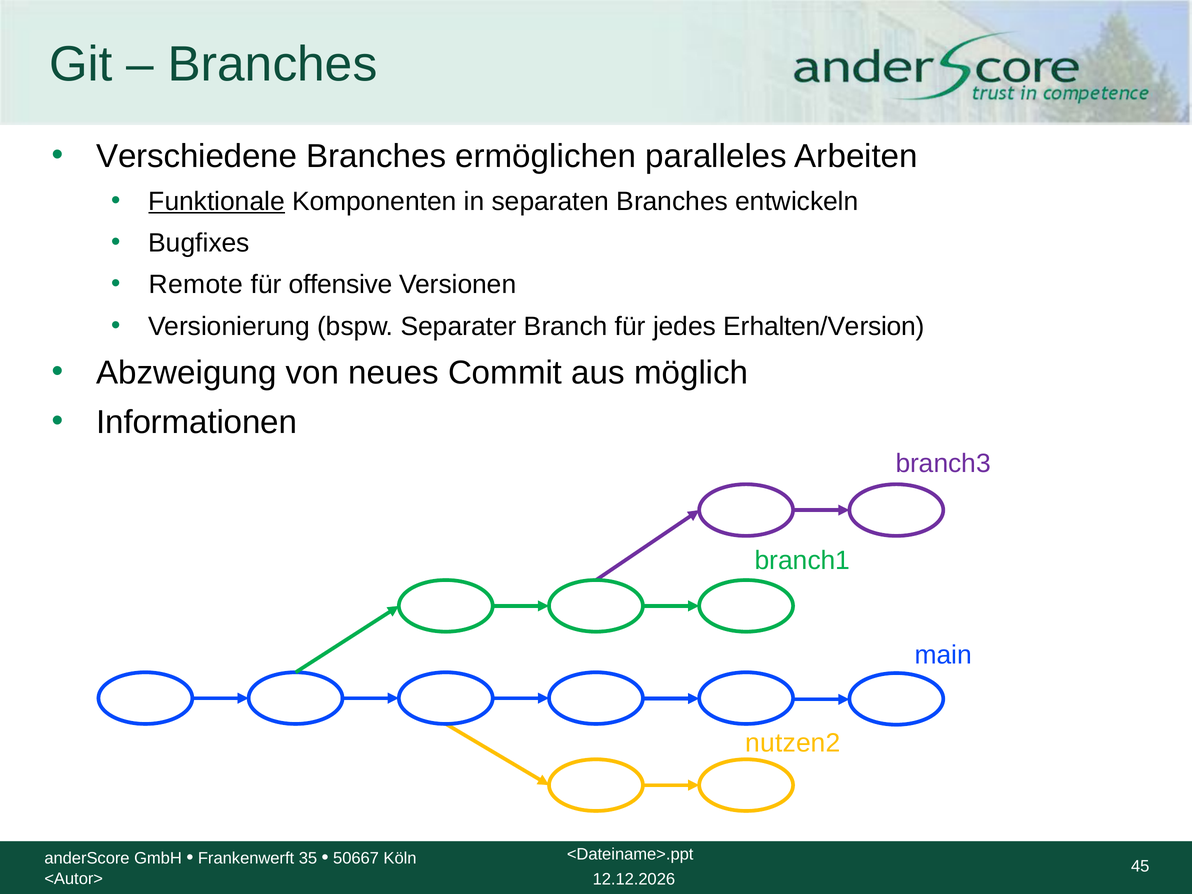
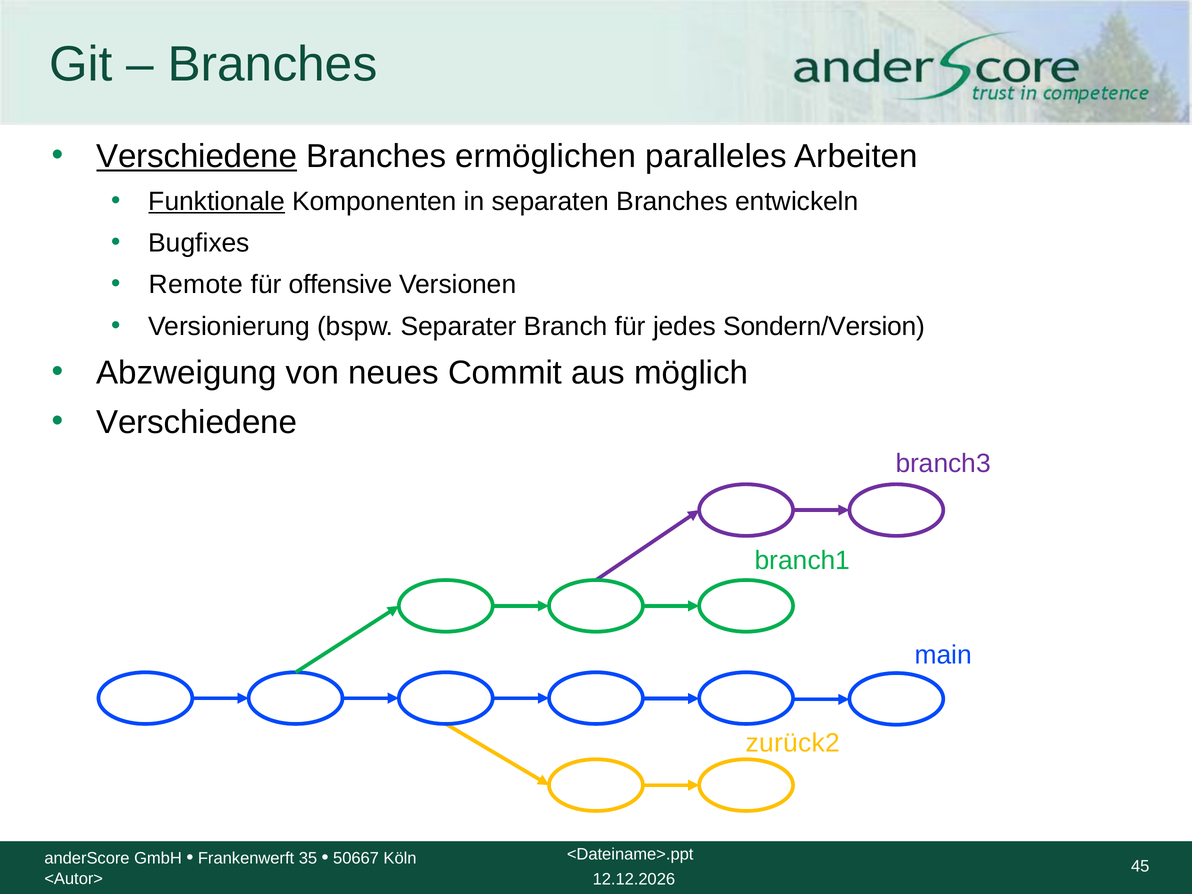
Verschiedene underline: none -> present (197, 156)
Erhalten/Version: Erhalten/Version -> Sondern/Version (824, 326)
Informationen: Informationen -> Verschiedene (197, 422)
nutzen2: nutzen2 -> zurück2 (793, 743)
